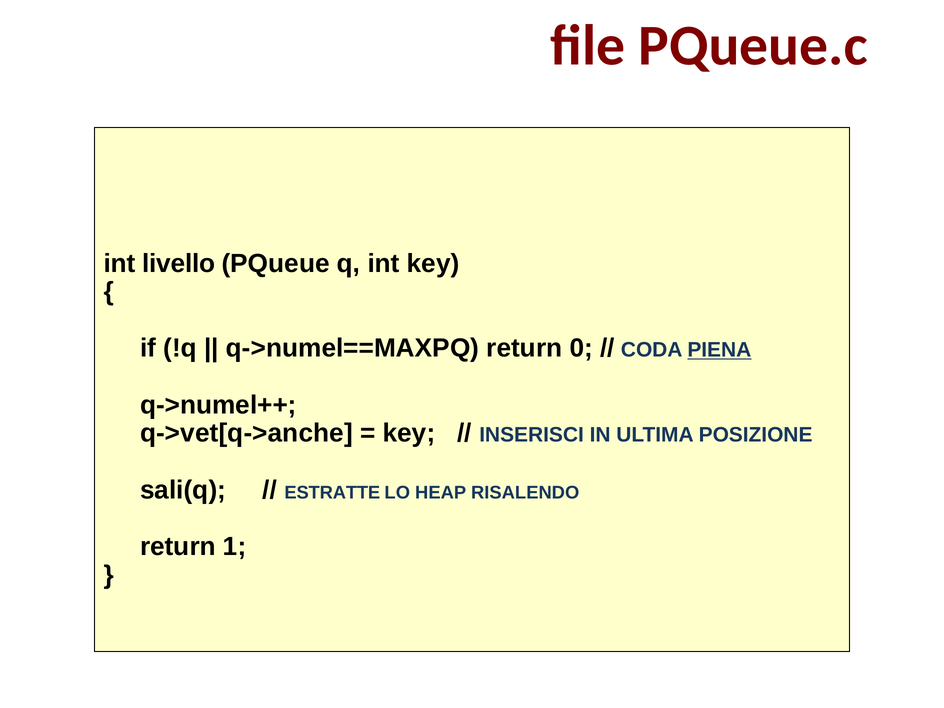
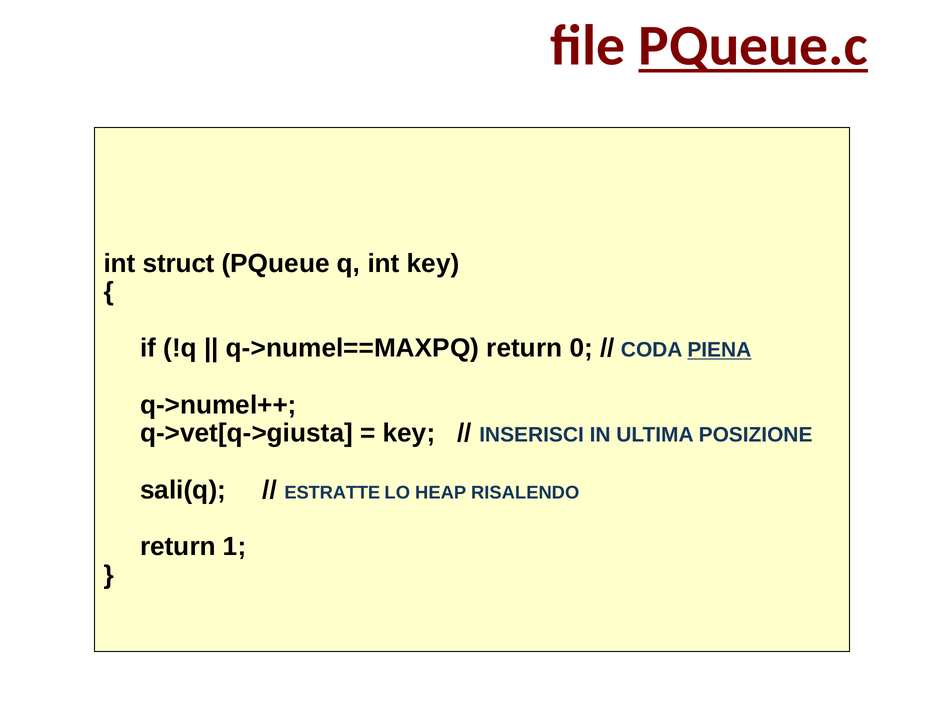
PQueue.c underline: none -> present (753, 46)
livello: livello -> struct (179, 263)
q->vet[q->anche: q->vet[q->anche -> q->vet[q->giusta (246, 433)
